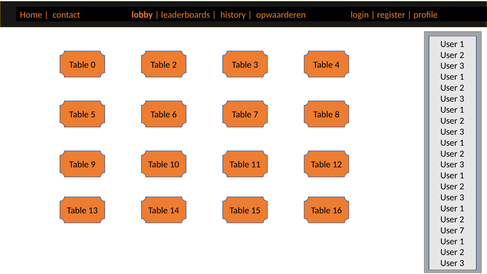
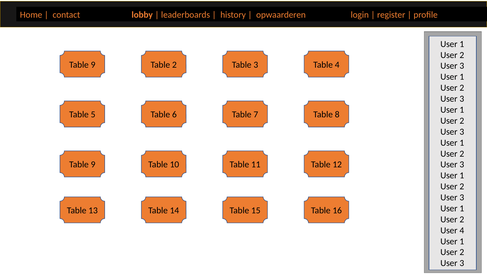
0: 0 -> 9 (93, 65)
User 7: 7 -> 4 (462, 230)
